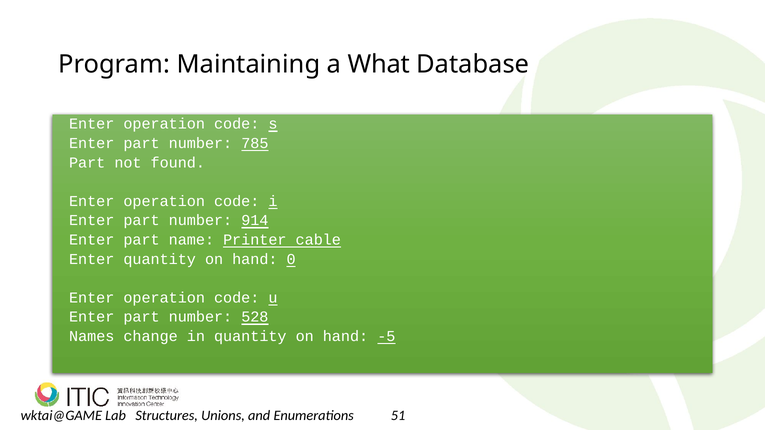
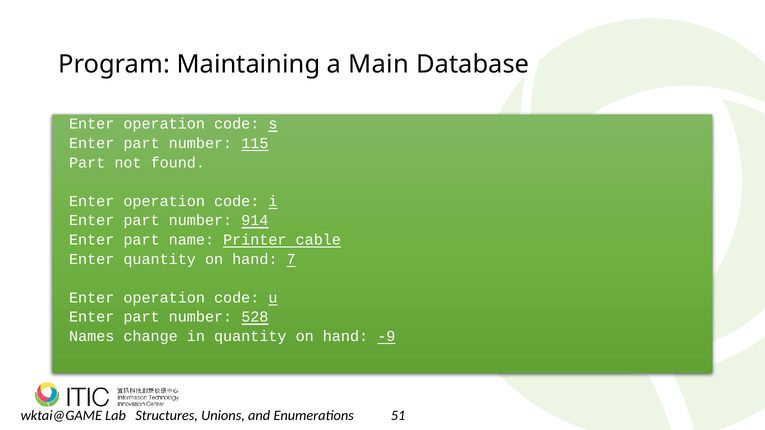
What: What -> Main (379, 64)
785: 785 -> 115 (255, 143)
0: 0 -> 7 (291, 259)
-5: -5 -> -9 (386, 336)
